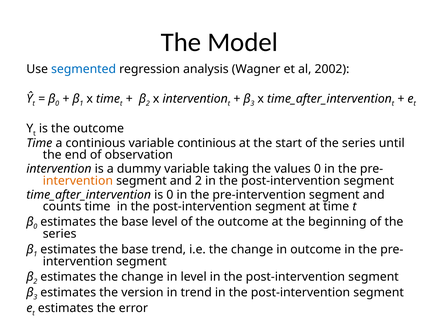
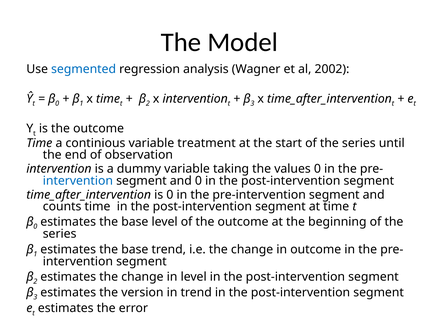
variable continious: continious -> treatment (207, 143)
intervention colour: orange -> blue (78, 181)
and 2: 2 -> 0 (198, 181)
